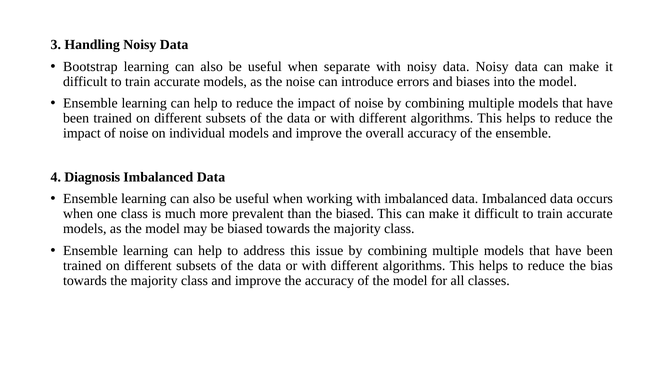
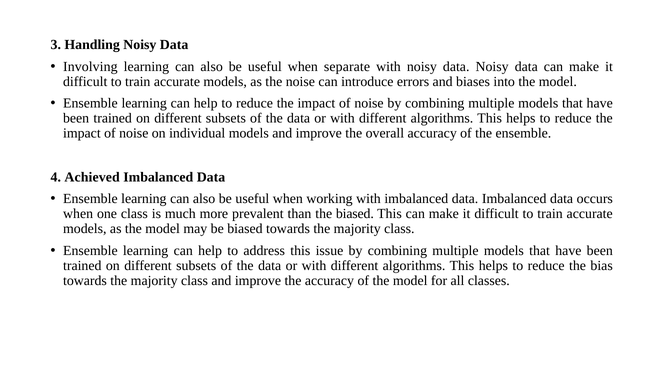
Bootstrap: Bootstrap -> Involving (90, 67)
Diagnosis: Diagnosis -> Achieved (92, 177)
